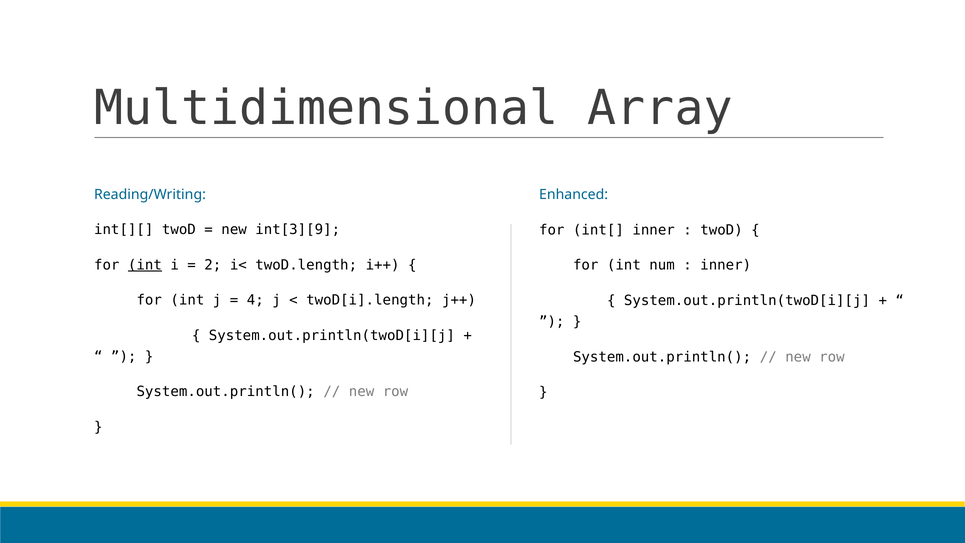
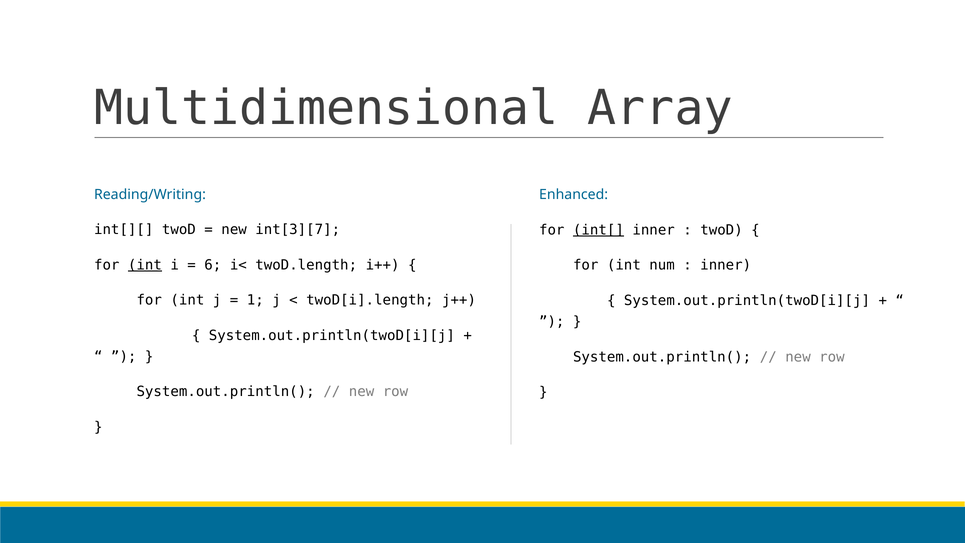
int[3][9: int[3][9 -> int[3][7 (298, 230)
int[ underline: none -> present (598, 230)
2: 2 -> 6 (213, 265)
4: 4 -> 1 (255, 300)
